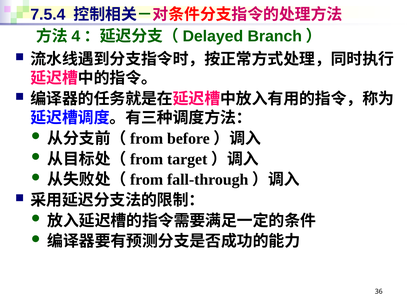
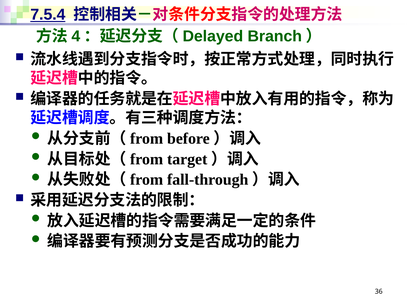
7.5.4 underline: none -> present (48, 15)
